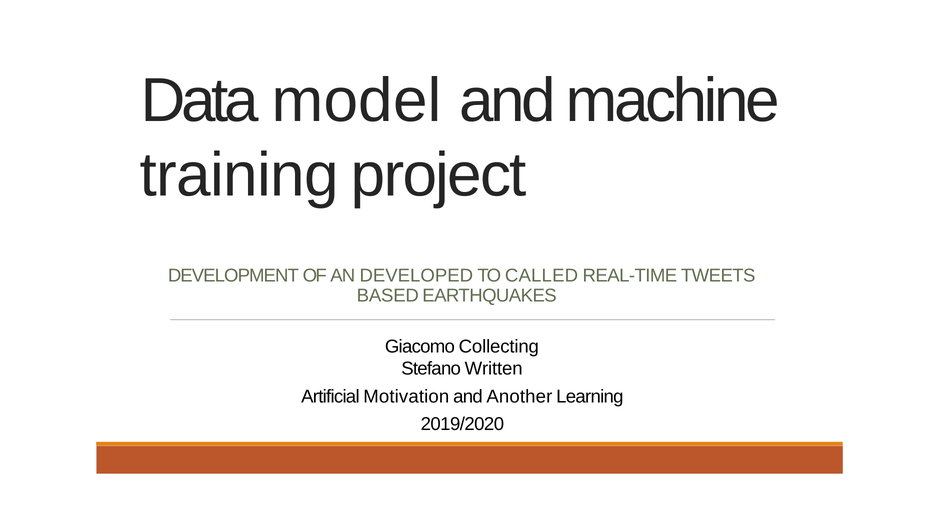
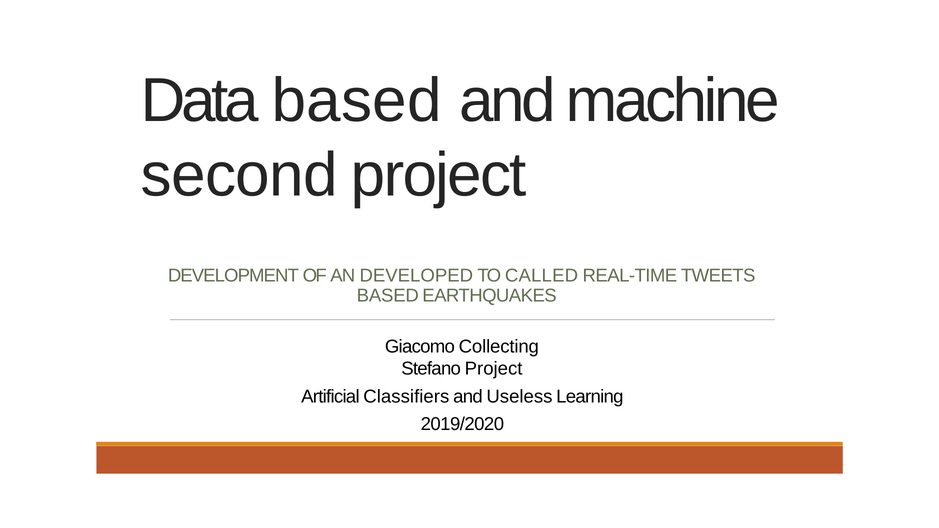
Data model: model -> based (357, 101)
training: training -> second (239, 175)
Stefano Written: Written -> Project (494, 369)
Motivation: Motivation -> Classifiers (406, 397)
Another: Another -> Useless (519, 397)
